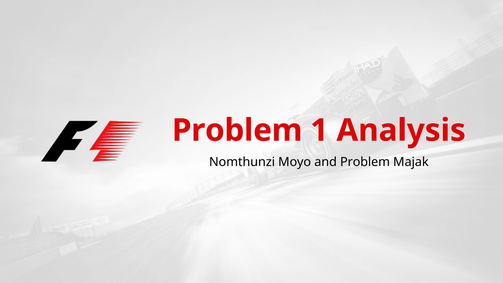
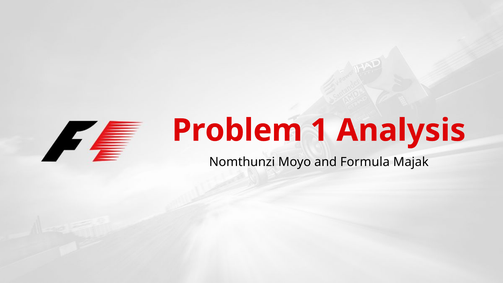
and Problem: Problem -> Formula (365, 162)
